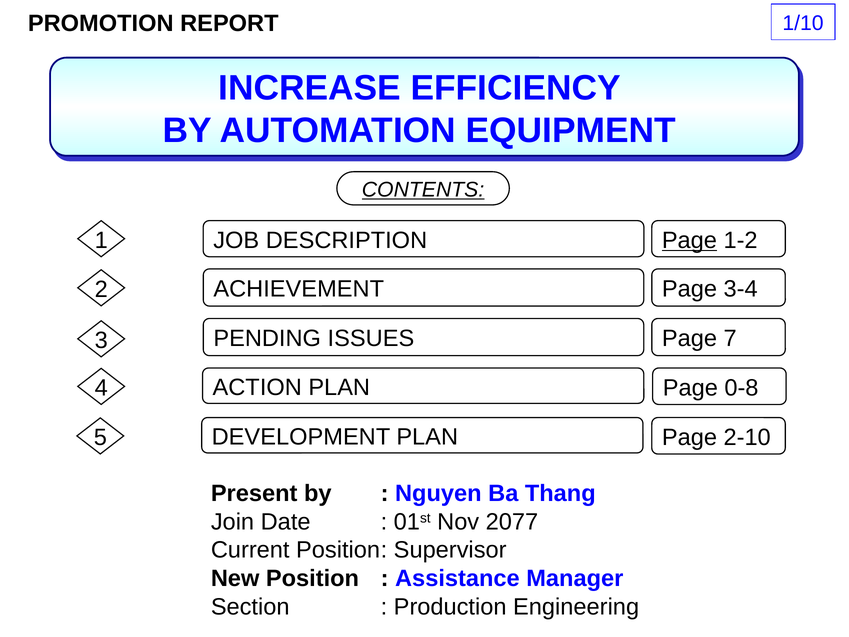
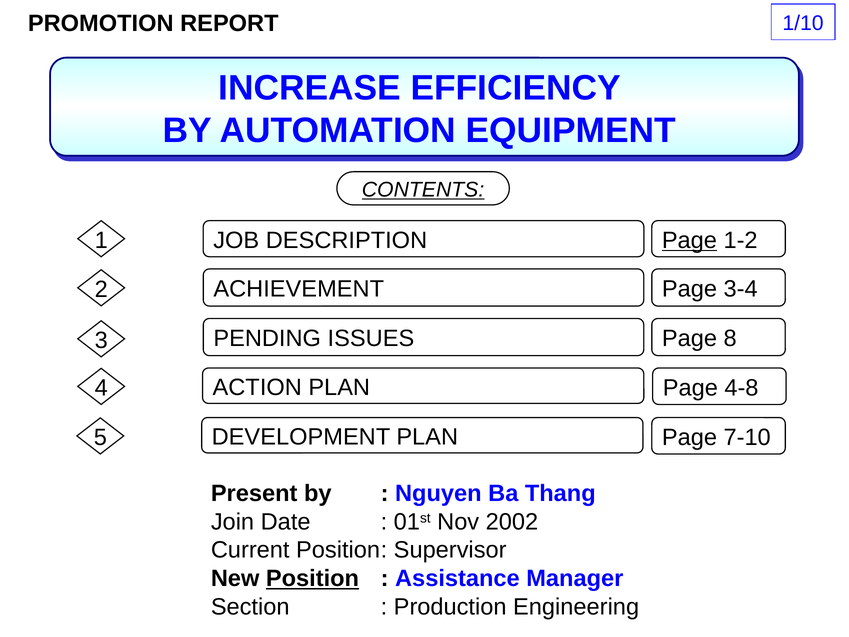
7: 7 -> 8 (730, 339)
0-8: 0-8 -> 4-8 (741, 388)
2-10: 2-10 -> 7-10 (747, 437)
2077: 2077 -> 2002 (512, 522)
Position underline: none -> present (312, 578)
